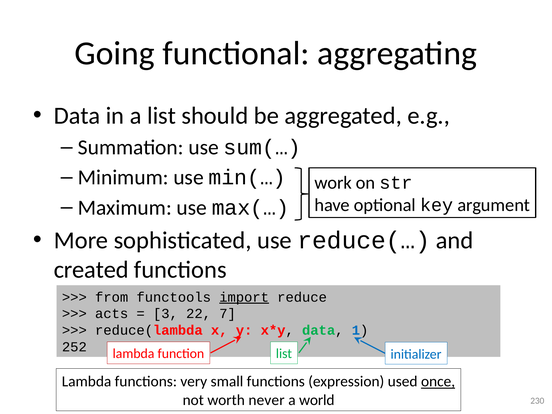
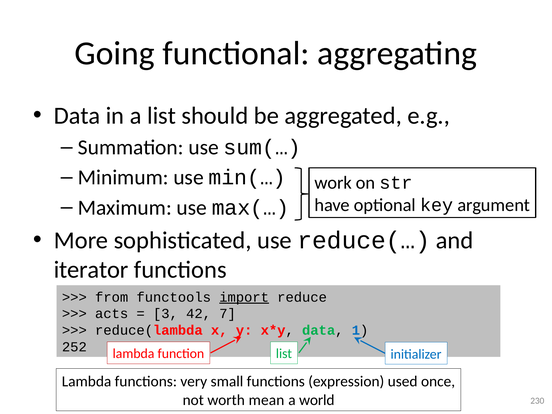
created: created -> iterator (91, 270)
22: 22 -> 42 (199, 314)
once underline: present -> none (438, 382)
never: never -> mean (267, 400)
